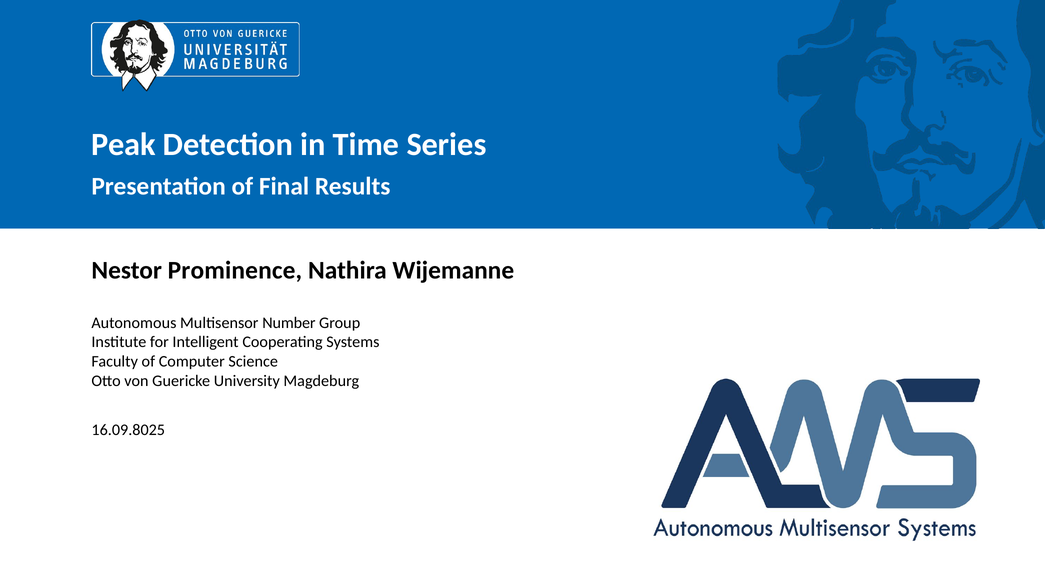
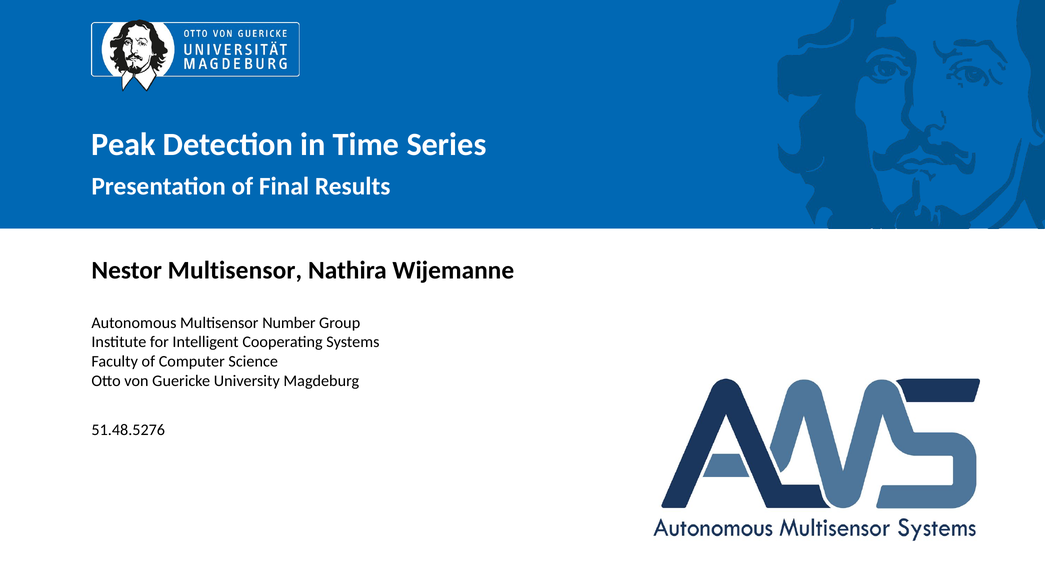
Nestor Prominence: Prominence -> Multisensor (235, 270)
16.09.8025: 16.09.8025 -> 51.48.5276 (128, 430)
